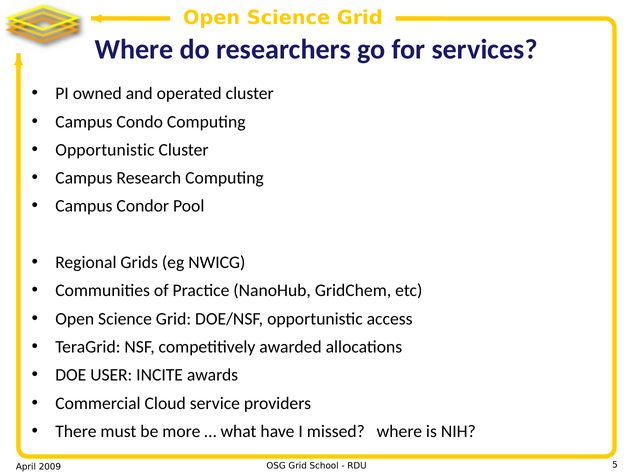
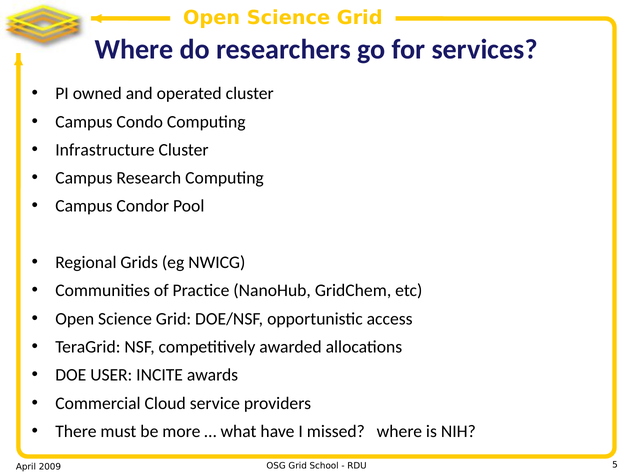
Opportunistic: Opportunistic -> Infrastructure (105, 150)
